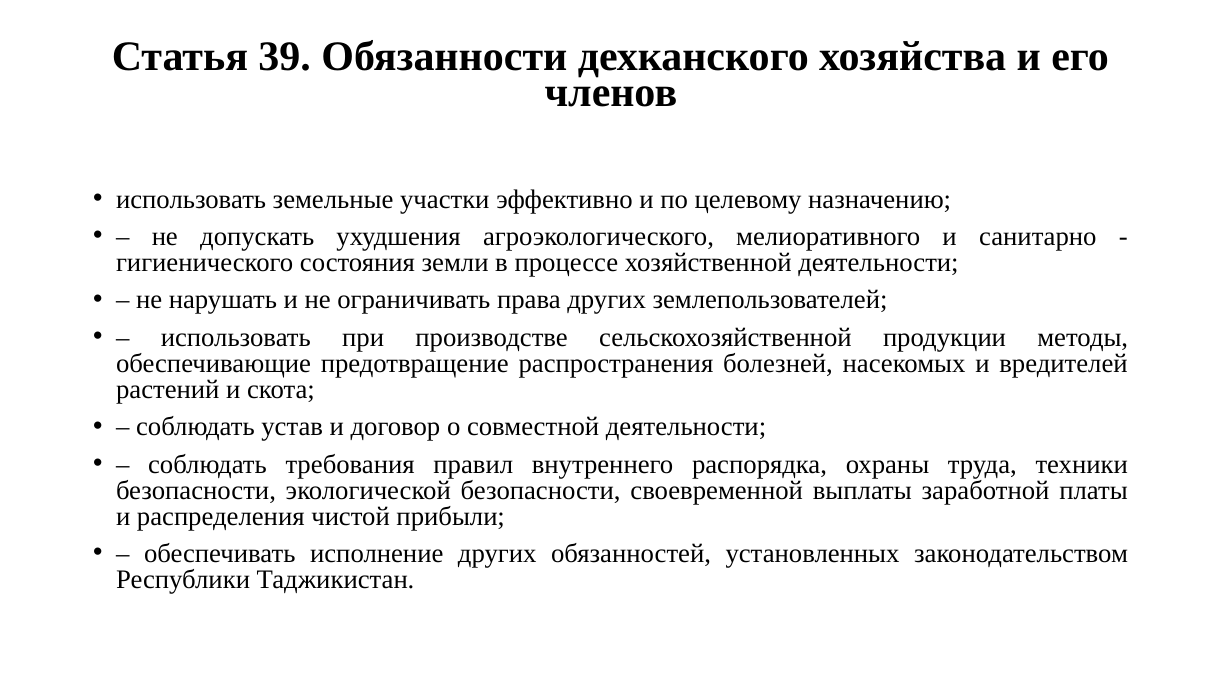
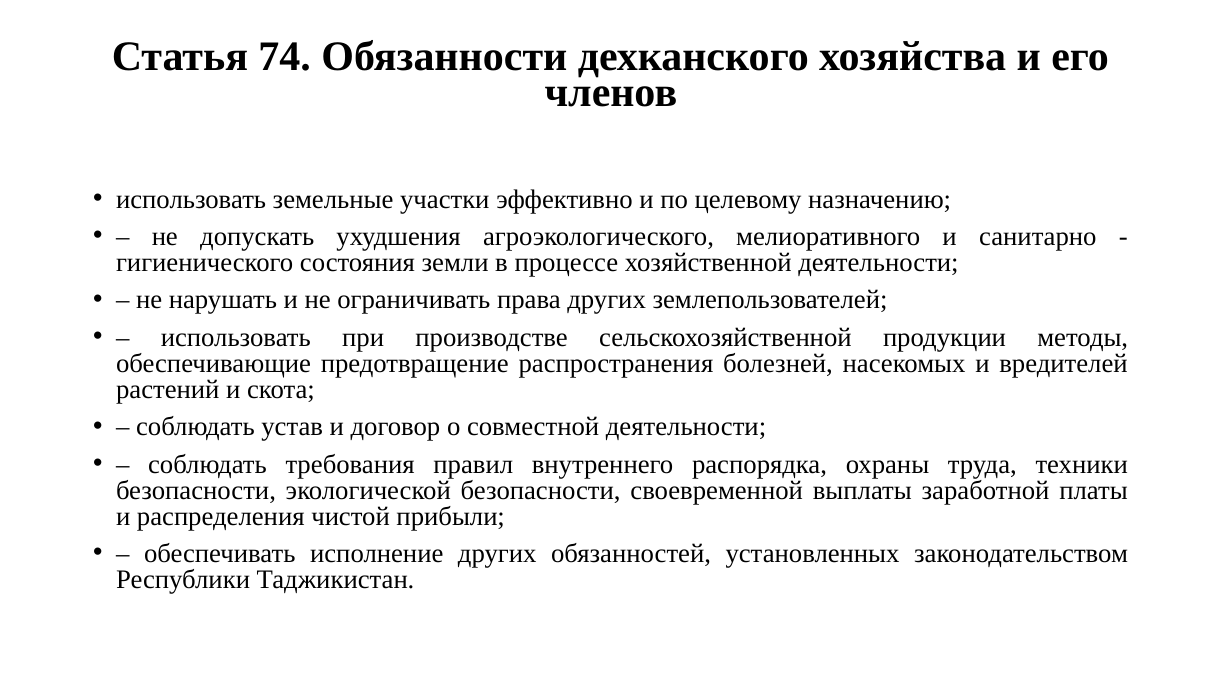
39: 39 -> 74 (285, 57)
